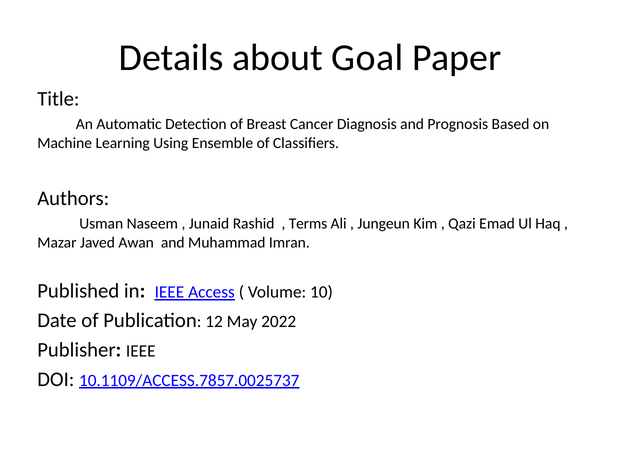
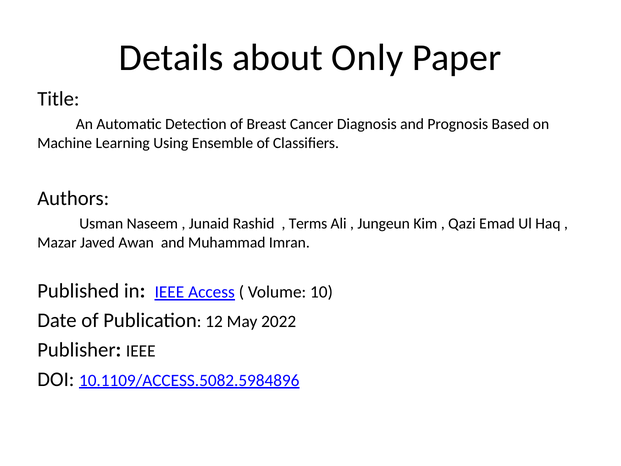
Goal: Goal -> Only (367, 58)
10.1109/ACCESS.7857.0025737: 10.1109/ACCESS.7857.0025737 -> 10.1109/ACCESS.5082.5984896 (189, 380)
